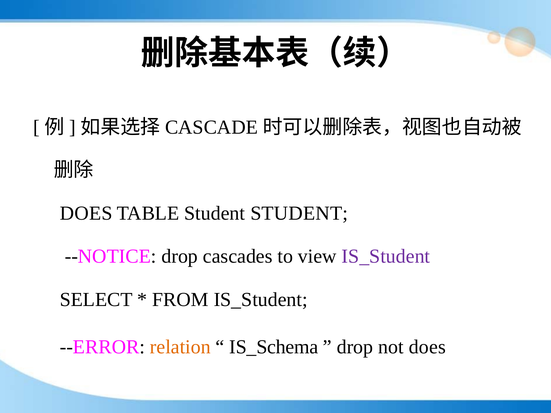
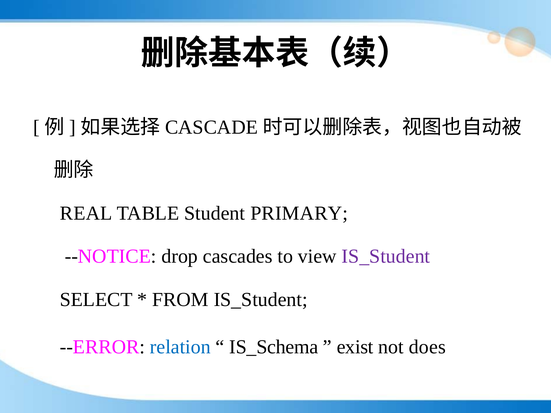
DOES: DOES -> REAL (86, 214)
Student STUDENT: STUDENT -> PRIMARY (299, 214)
relation colour: orange -> blue (180, 347)
drop: drop -> exist (355, 347)
